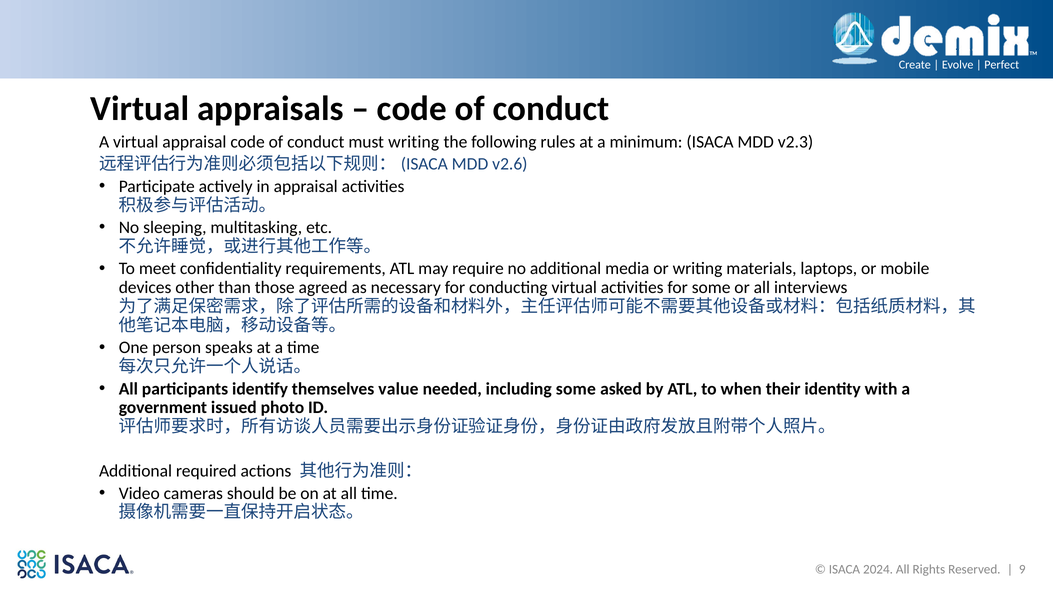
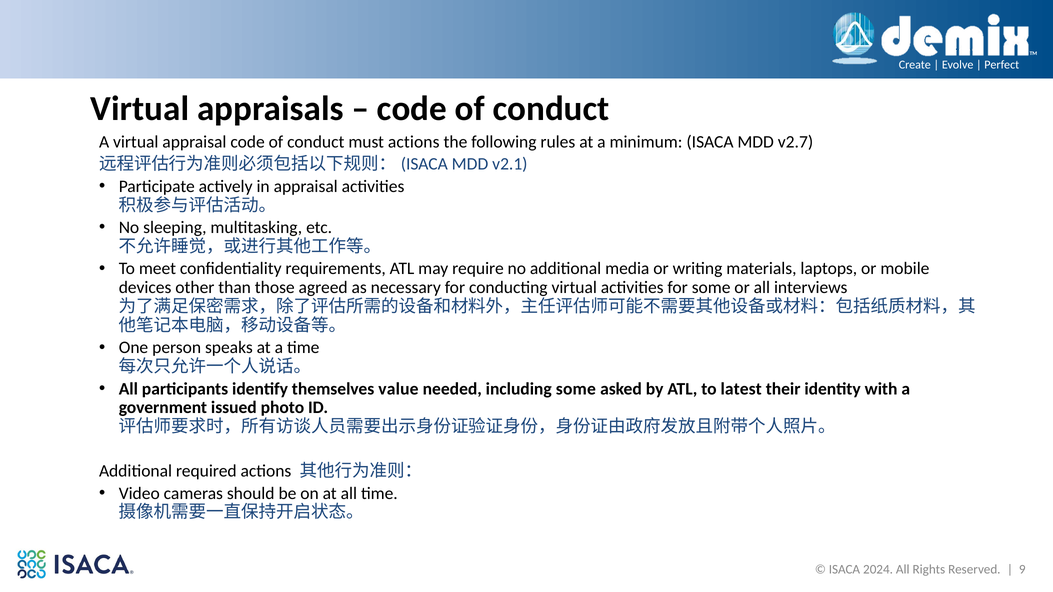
must writing: writing -> actions (414, 142)
v2.3: v2.3 -> v2.7 (796, 142)
v2.6: v2.6 -> v2.1 (510, 164)
when: when -> latest (741, 389)
